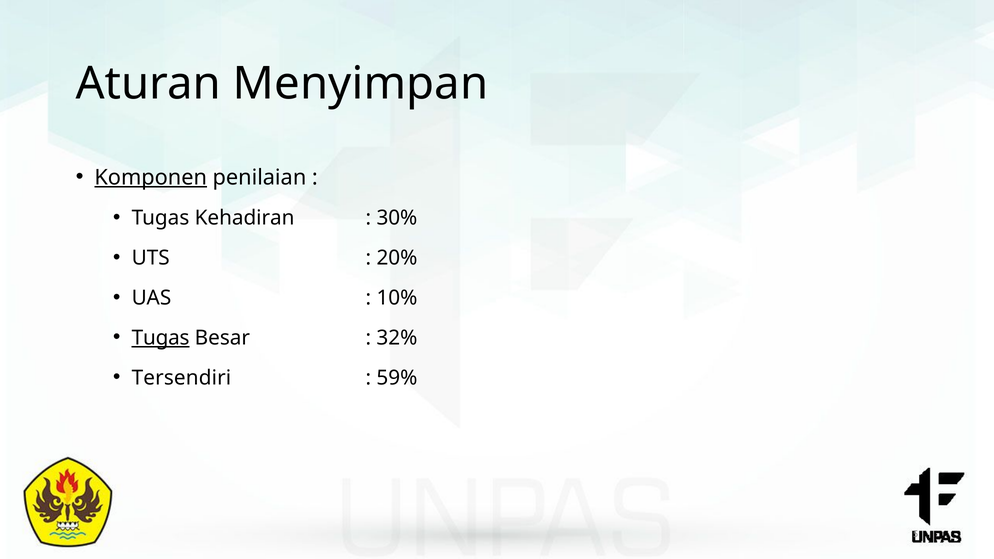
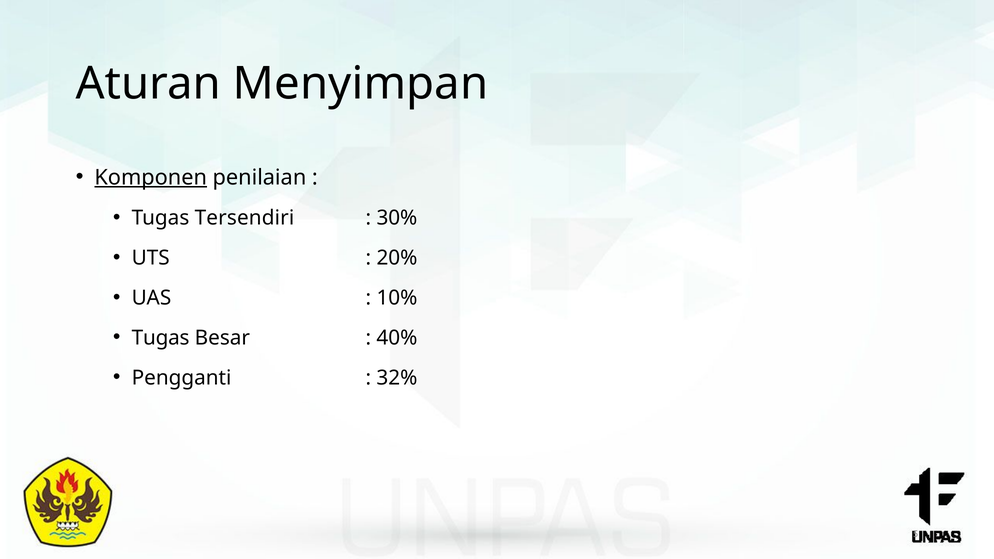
Kehadiran: Kehadiran -> Tersendiri (244, 218)
Tugas underline: present -> none (161, 338)
32%: 32% -> 40% (397, 338)
Tersendiri: Tersendiri -> Pengganti (182, 378)
59%: 59% -> 32% (397, 378)
